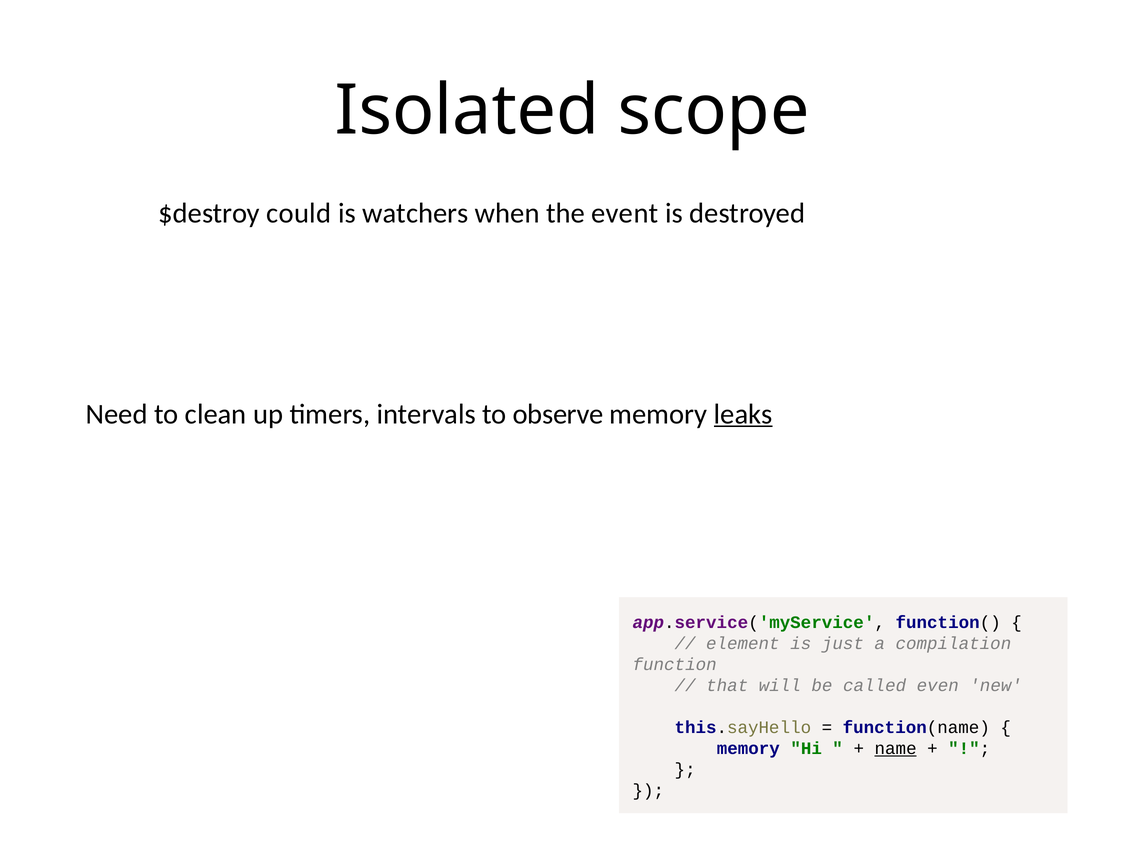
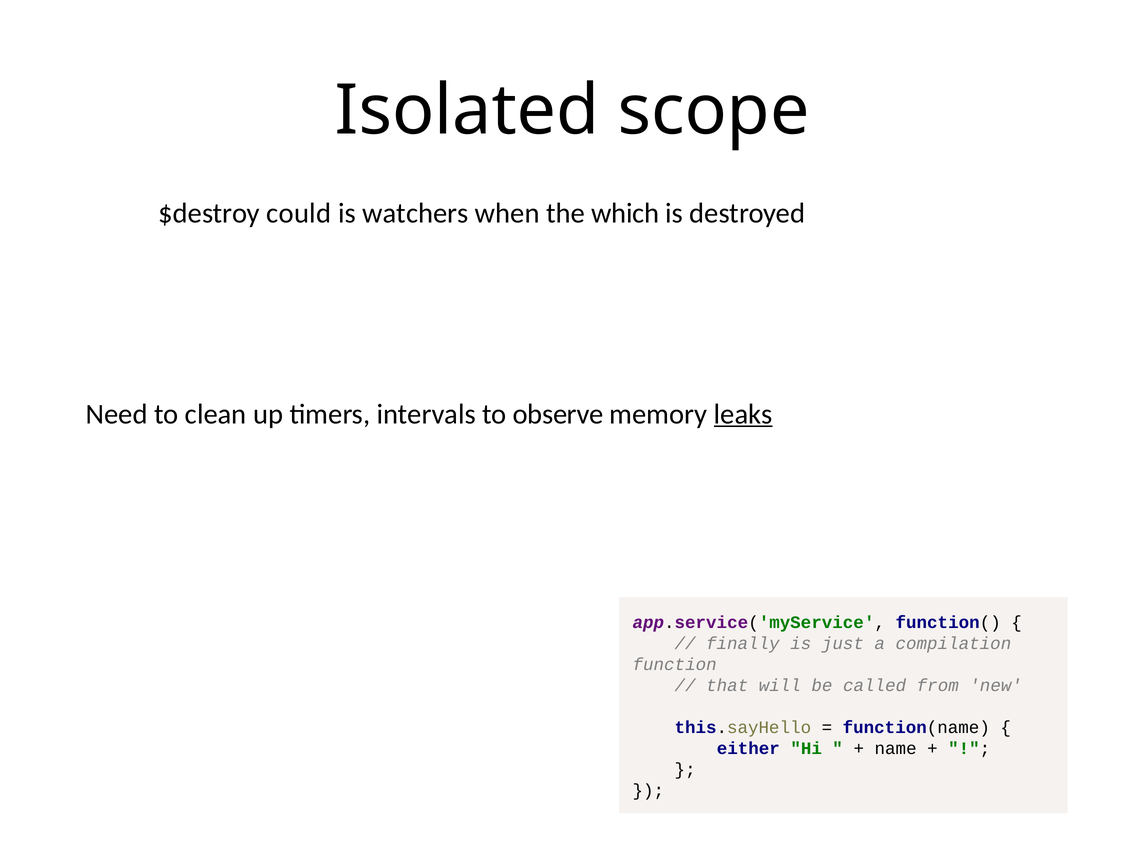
event: event -> which (625, 213)
element: element -> finally (743, 643)
even: even -> from (938, 685)
memory: memory -> either (748, 748)
name underline: present -> none (896, 748)
